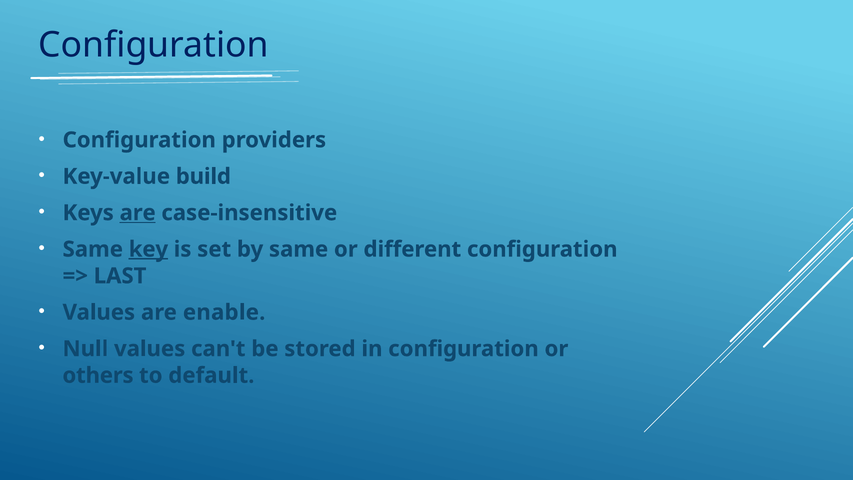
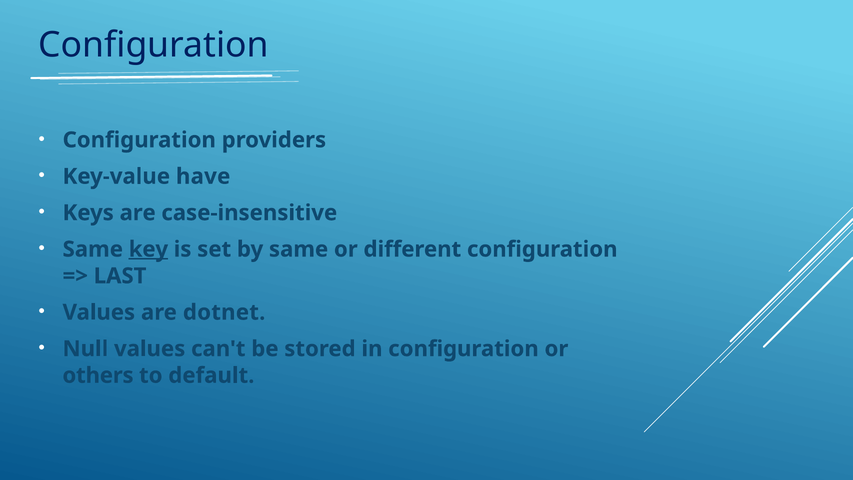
build: build -> have (203, 176)
are underline: present -> none (138, 213)
enable: enable -> dotnet (224, 312)
